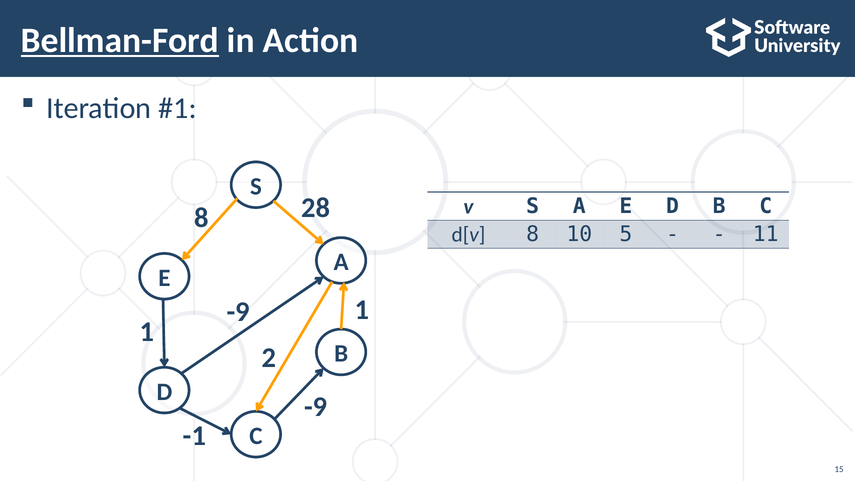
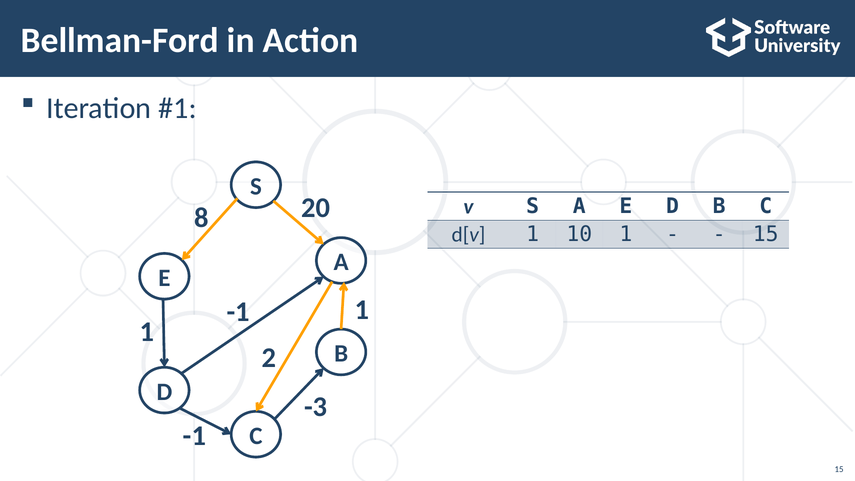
Bellman-Ford underline: present -> none (120, 41)
28: 28 -> 20 (316, 208)
d[v 8: 8 -> 1 (533, 234)
10 5: 5 -> 1 (626, 234)
11: 11 -> 15 (766, 234)
-9: -9 -> -1 (238, 312)
-9: -9 -> -3 (316, 407)
